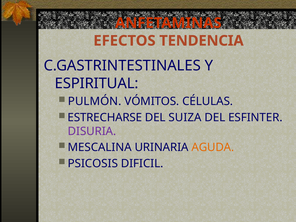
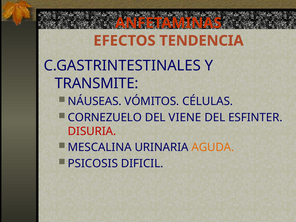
ESPIRITUAL: ESPIRITUAL -> TRANSMITE (97, 83)
PULMÓN: PULMÓN -> NÁUSEAS (95, 101)
ESTRECHARSE: ESTRECHARSE -> CORNEZUELO (105, 117)
SUIZA: SUIZA -> VIENE (185, 117)
DISURIA colour: purple -> red (92, 131)
